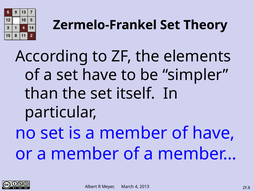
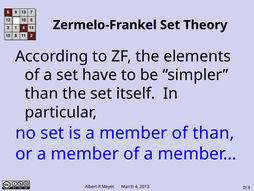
of have: have -> than (213, 133)
